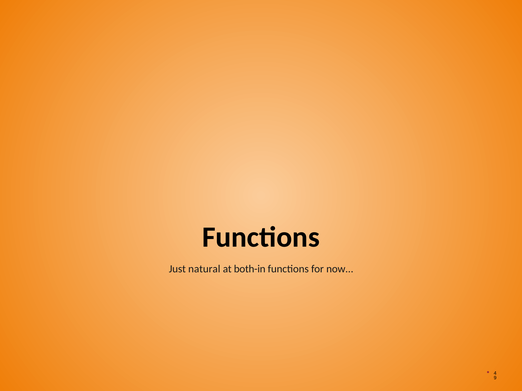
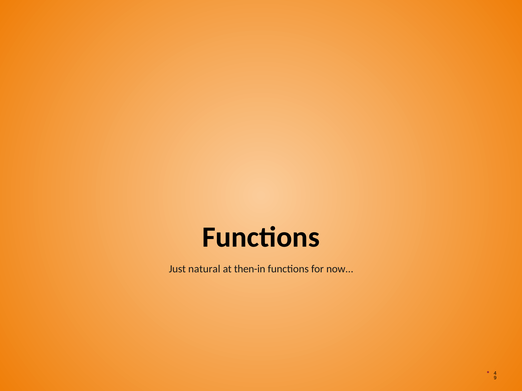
both-in: both-in -> then-in (250, 269)
